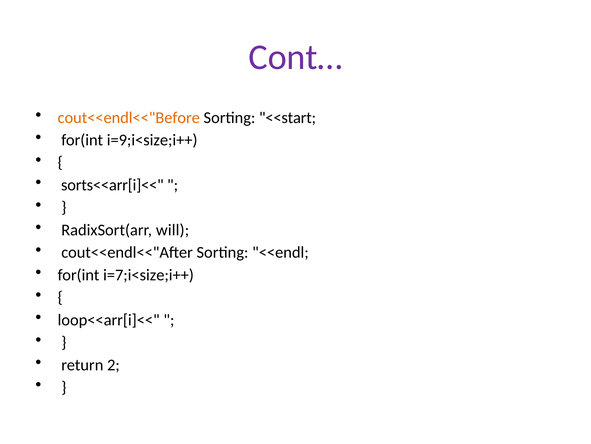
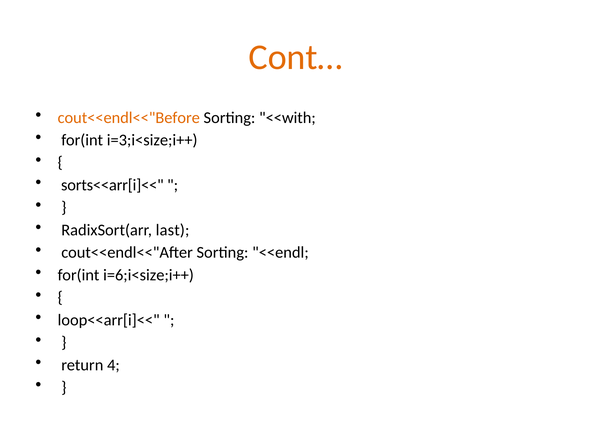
Cont… colour: purple -> orange (295, 57)
<<start: <<start -> <<with (287, 117)
i=9;i<size;i++: i=9;i<size;i++ -> i=3;i<size;i++ (152, 140)
will: will -> last (173, 230)
i=7;i<size;i++: i=7;i<size;i++ -> i=6;i<size;i++ (148, 275)
2: 2 -> 4 (113, 364)
